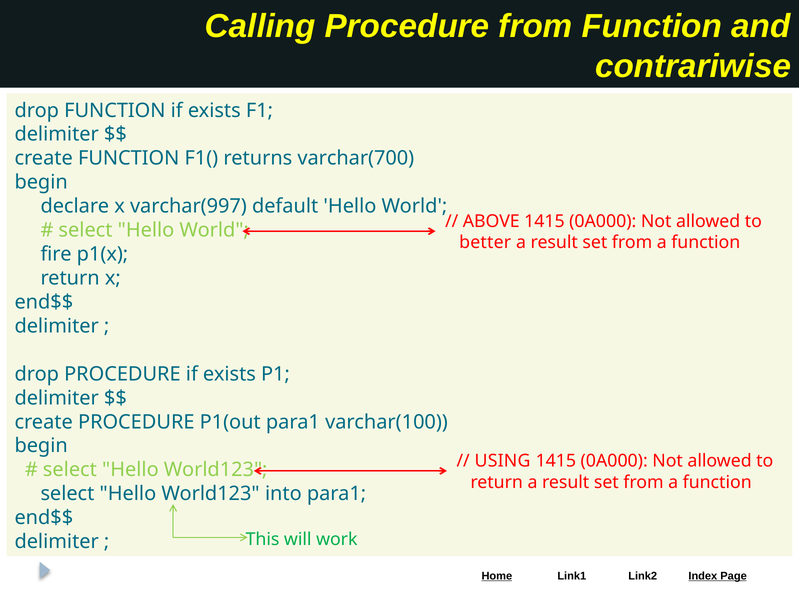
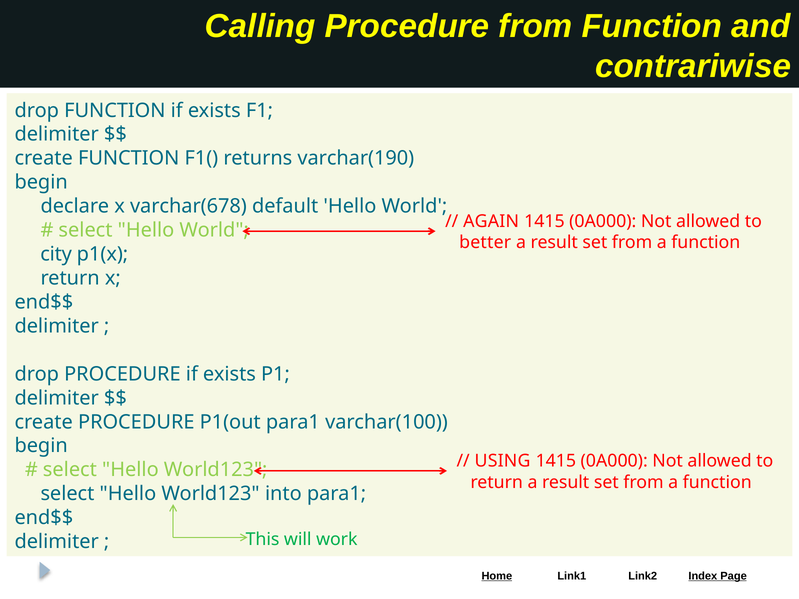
varchar(700: varchar(700 -> varchar(190 (356, 158)
varchar(997: varchar(997 -> varchar(678 (188, 206)
ABOVE: ABOVE -> AGAIN (491, 221)
fire: fire -> city (56, 254)
